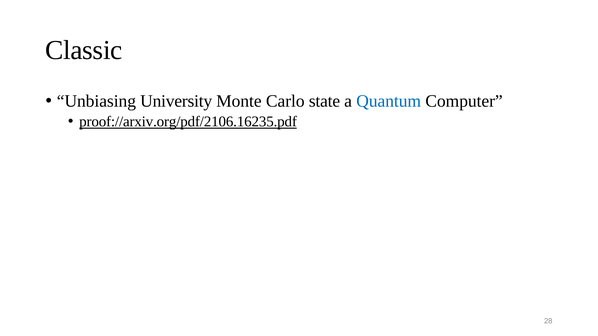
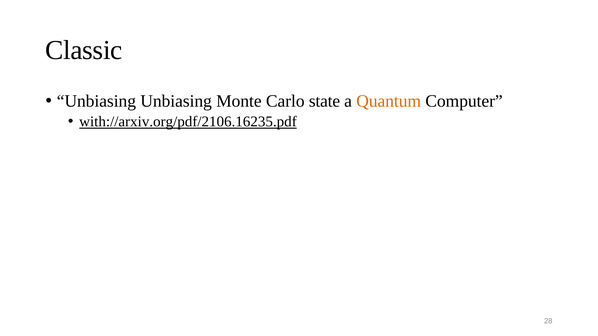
Unbiasing University: University -> Unbiasing (176, 101)
Quantum colour: blue -> orange (389, 101)
proof://arxiv.org/pdf/2106.16235.pdf: proof://arxiv.org/pdf/2106.16235.pdf -> with://arxiv.org/pdf/2106.16235.pdf (188, 122)
